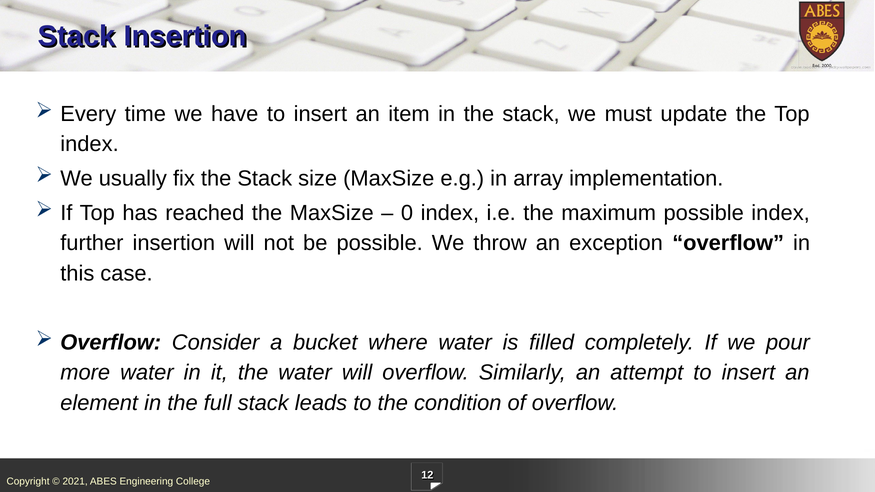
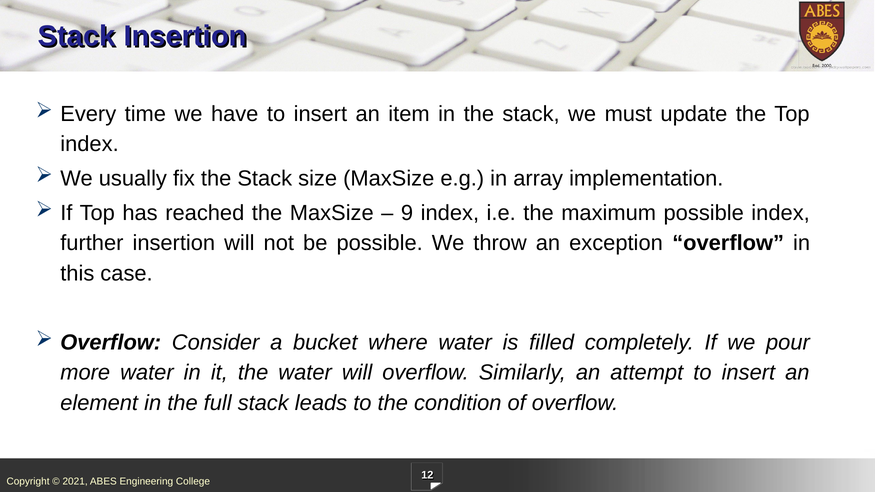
0: 0 -> 9 (407, 213)
